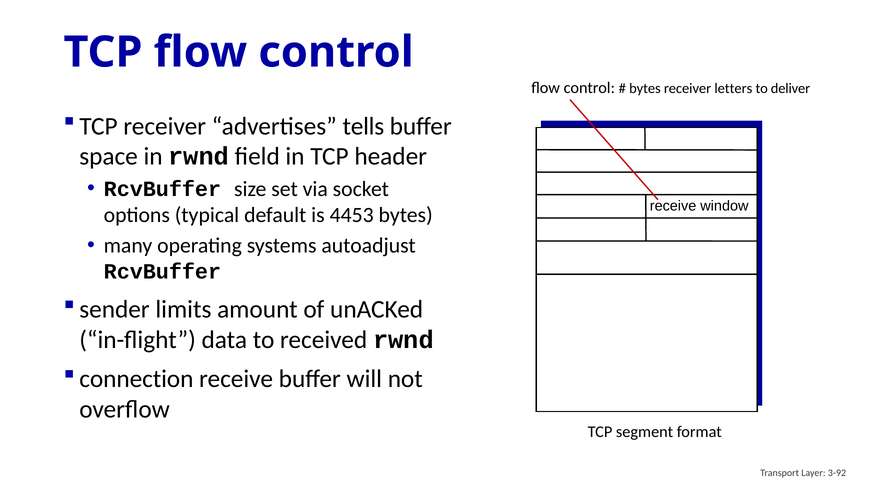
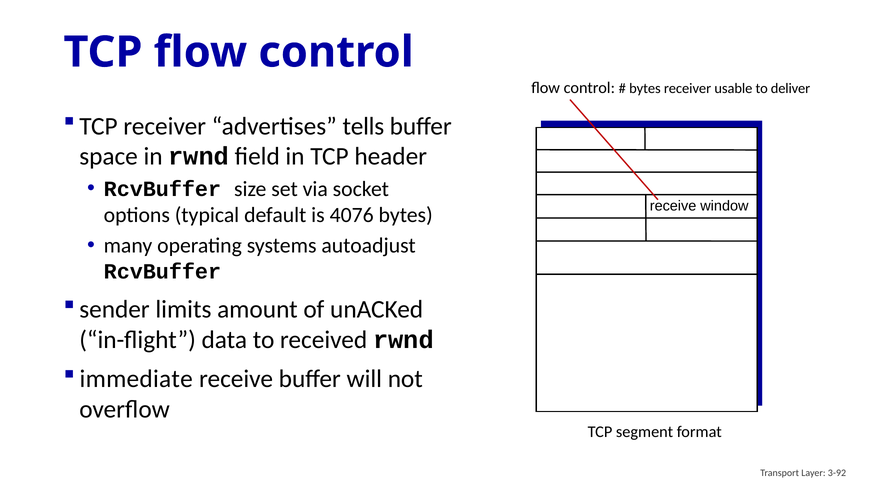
letters: letters -> usable (733, 89)
4453: 4453 -> 4076 (352, 215)
connection: connection -> immediate (136, 379)
